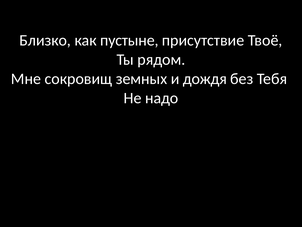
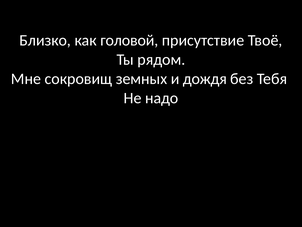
пустыне: пустыне -> головой (129, 40)
